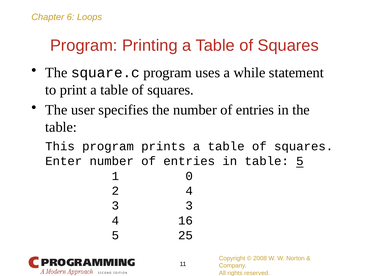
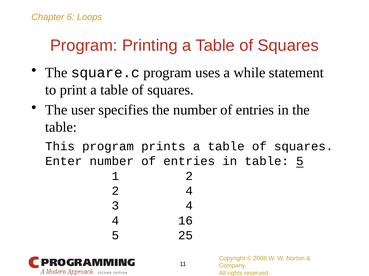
1 0: 0 -> 2 (189, 176)
3 3: 3 -> 4 (189, 206)
